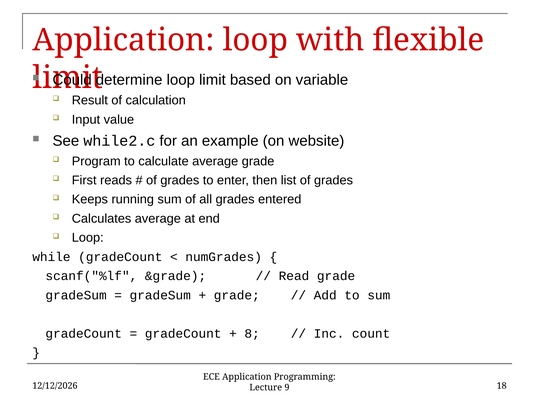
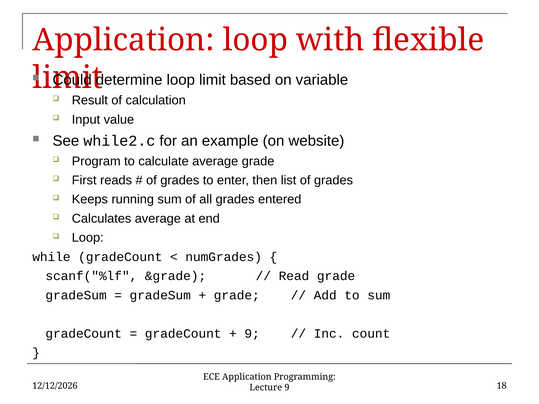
8: 8 -> 9 (252, 334)
